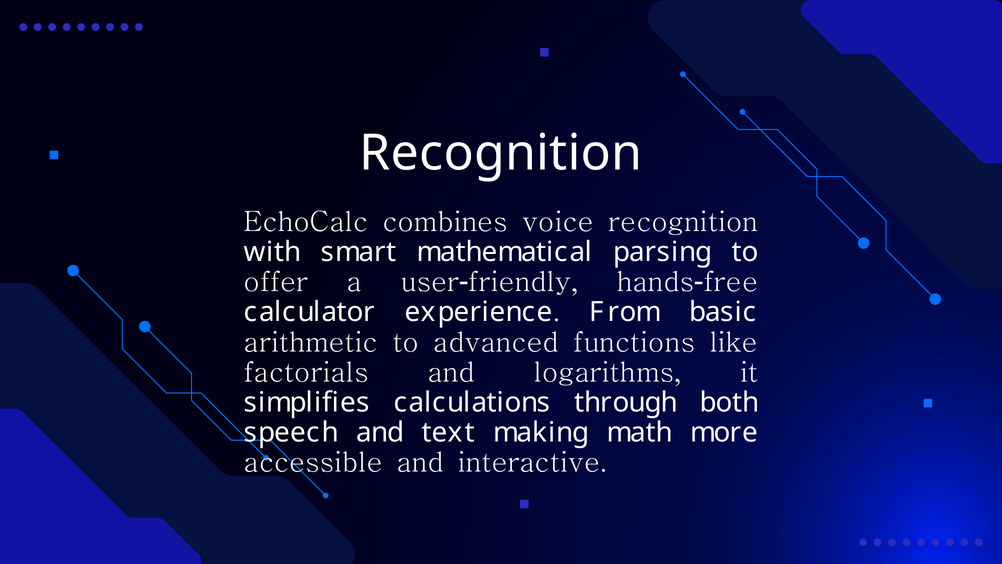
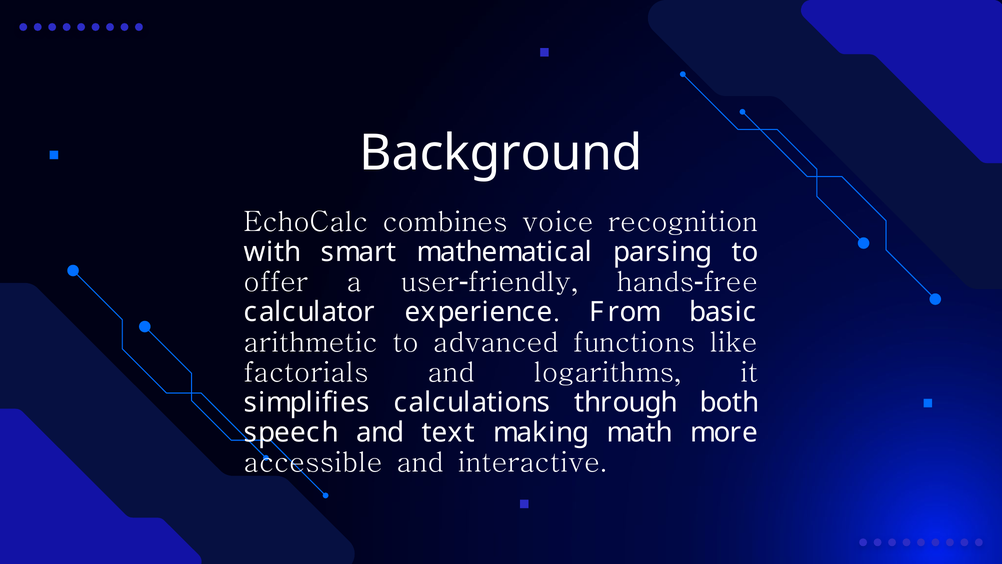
Recognition: Recognition -> Background (501, 153)
